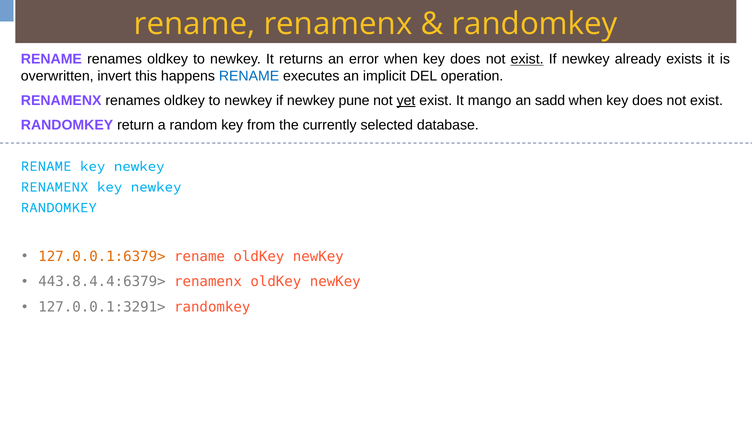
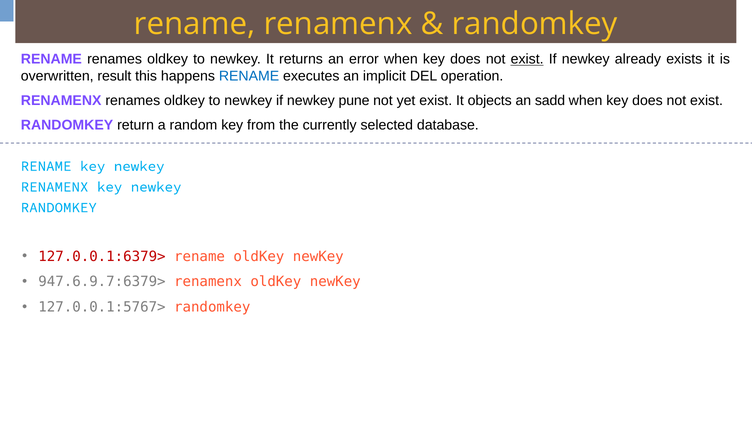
invert: invert -> result (114, 76)
yet underline: present -> none (406, 101)
mango: mango -> objects (490, 101)
127.0.0.1:6379> colour: orange -> red (102, 256)
443.8.4.4:6379>: 443.8.4.4:6379> -> 947.6.9.7:6379> (102, 282)
127.0.0.1:3291>: 127.0.0.1:3291> -> 127.0.0.1:5767> (102, 307)
